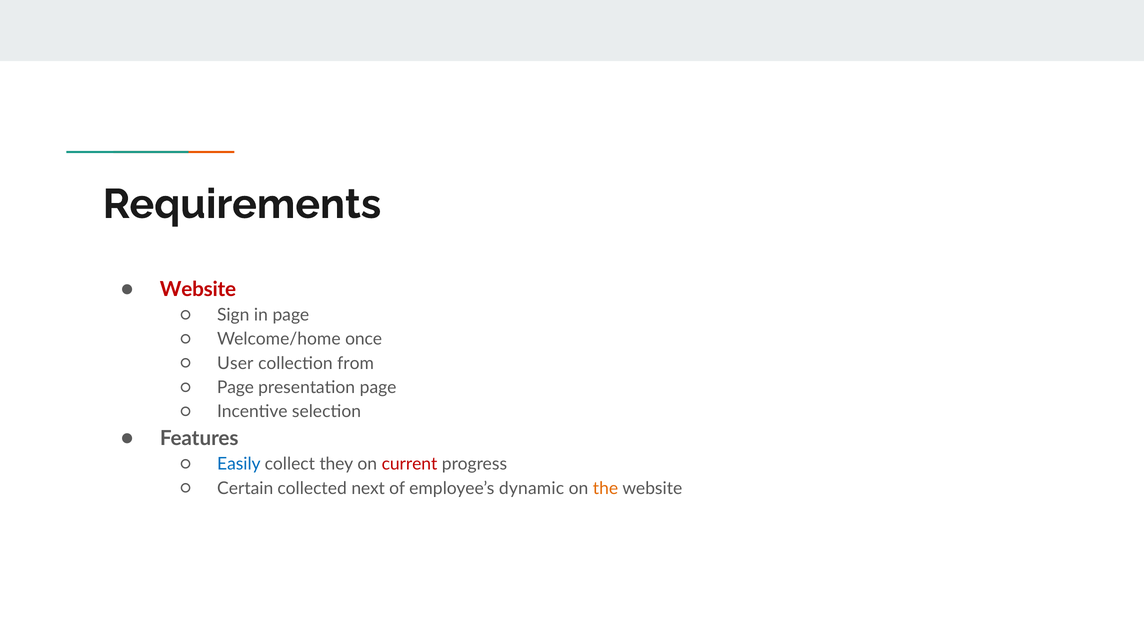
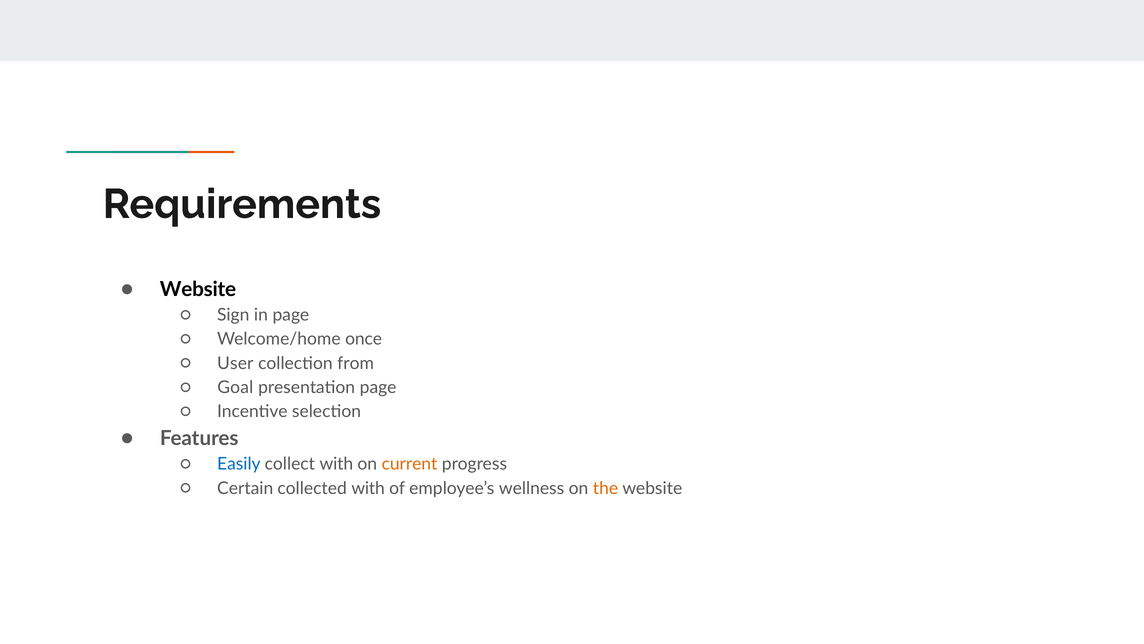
Website colour: red -> black (198, 289)
Page: Page -> Goal (235, 387)
collect they: they -> with (336, 464)
current colour: red -> orange (409, 464)
collected next: next -> with (368, 488)
dynamic: dynamic -> wellness (532, 488)
